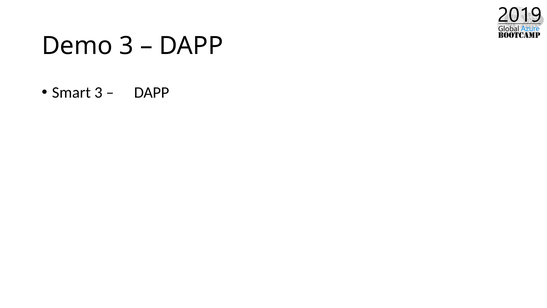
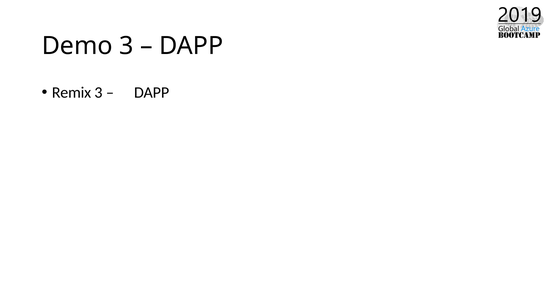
Smart: Smart -> Remix (71, 92)
